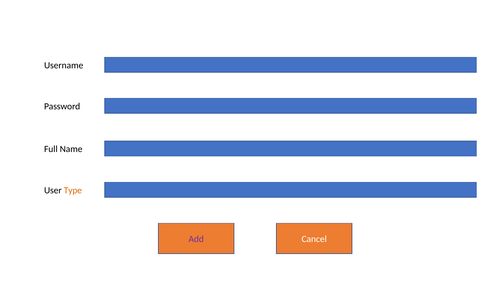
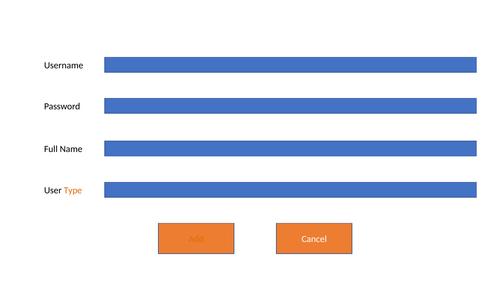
Add colour: purple -> orange (196, 239)
